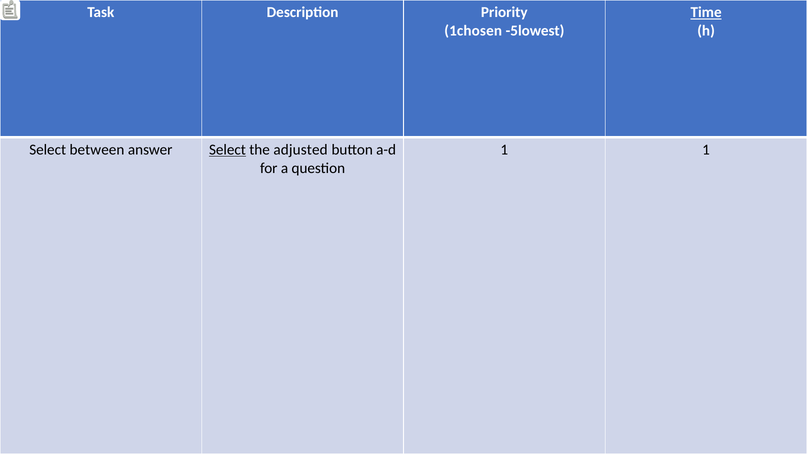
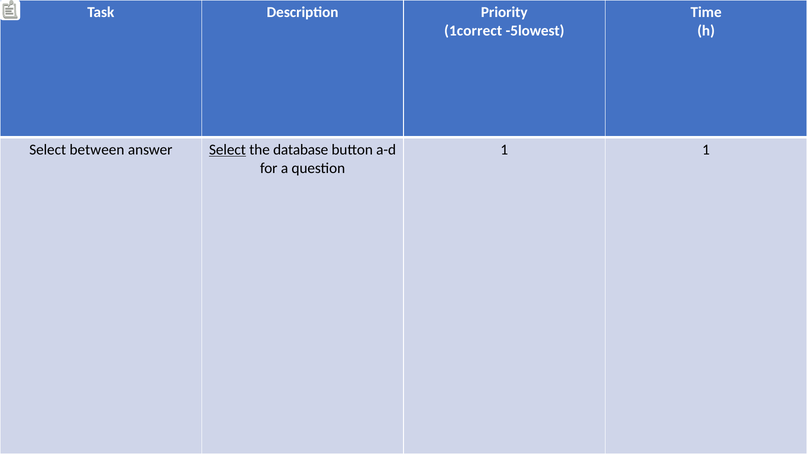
Time underline: present -> none (706, 12)
1chosen: 1chosen -> 1correct (473, 31)
adjusted: adjusted -> database (301, 150)
